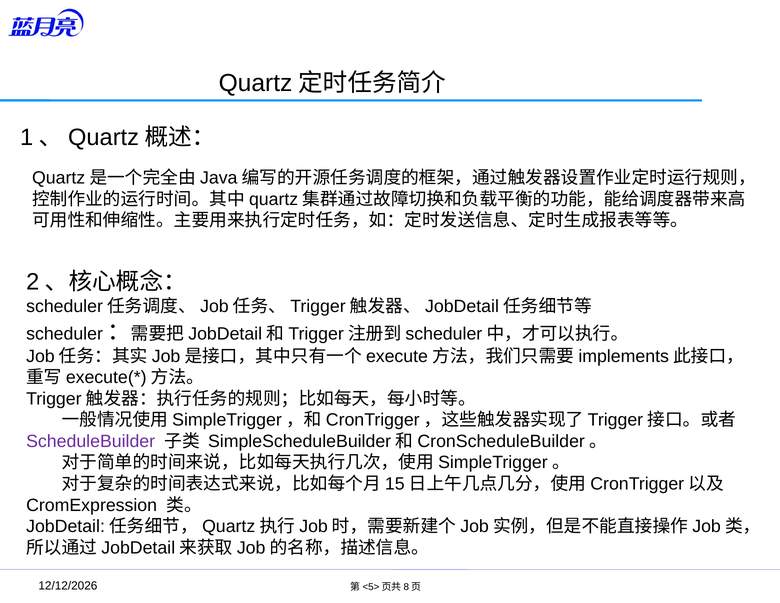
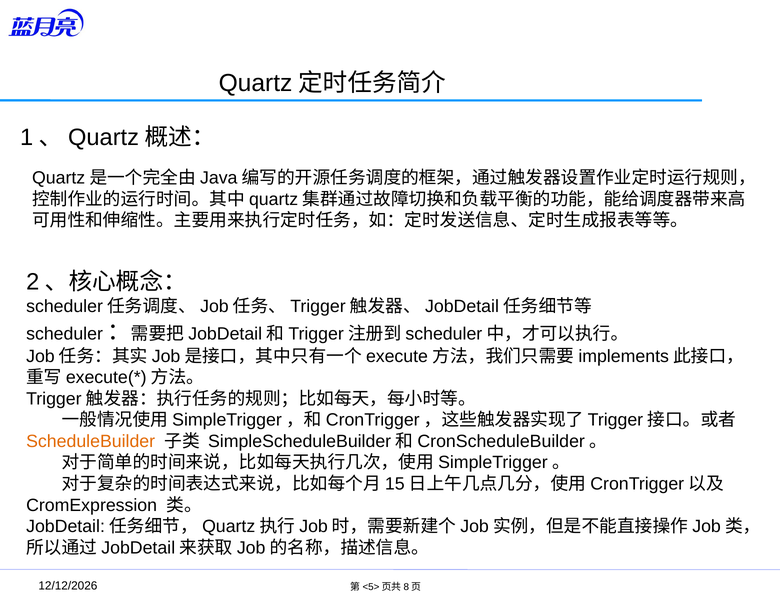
ScheduleBuilder colour: purple -> orange (91, 441)
